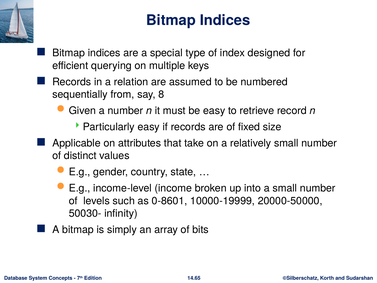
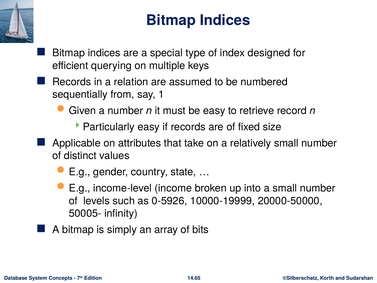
8: 8 -> 1 (161, 94)
0-8601: 0-8601 -> 0-5926 (170, 201)
50030-: 50030- -> 50005- (85, 213)
